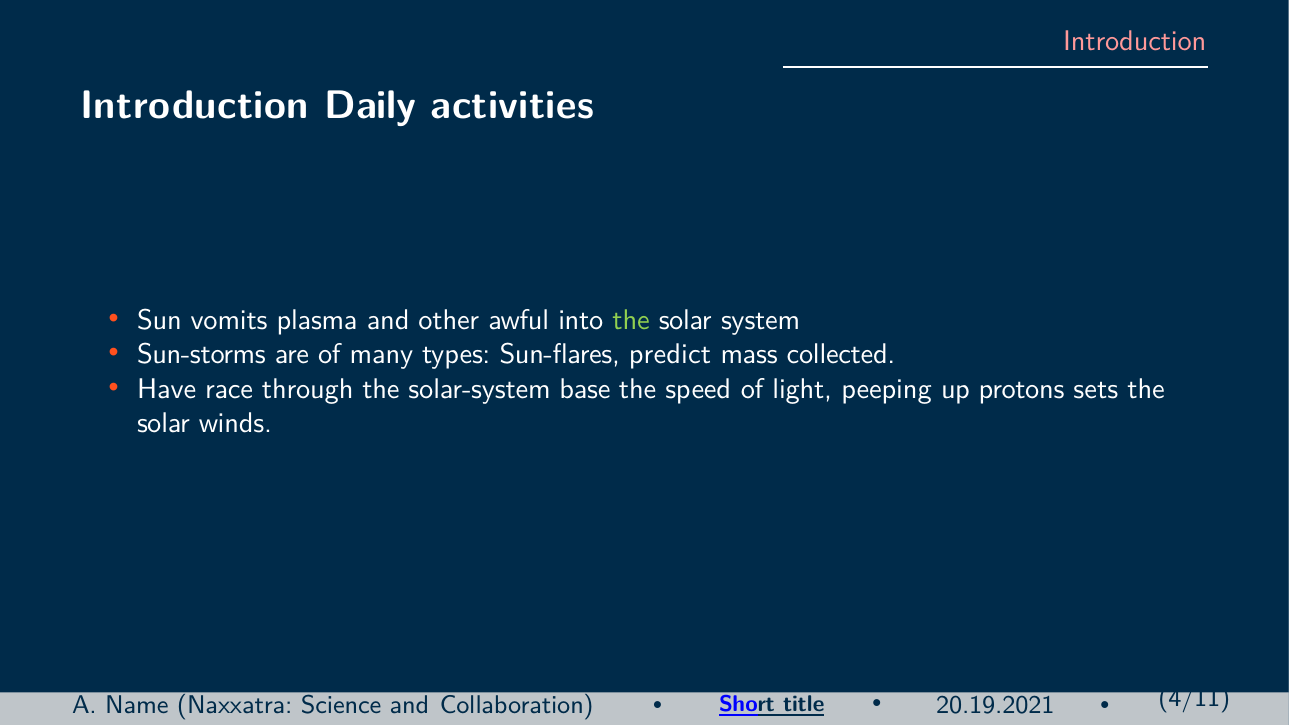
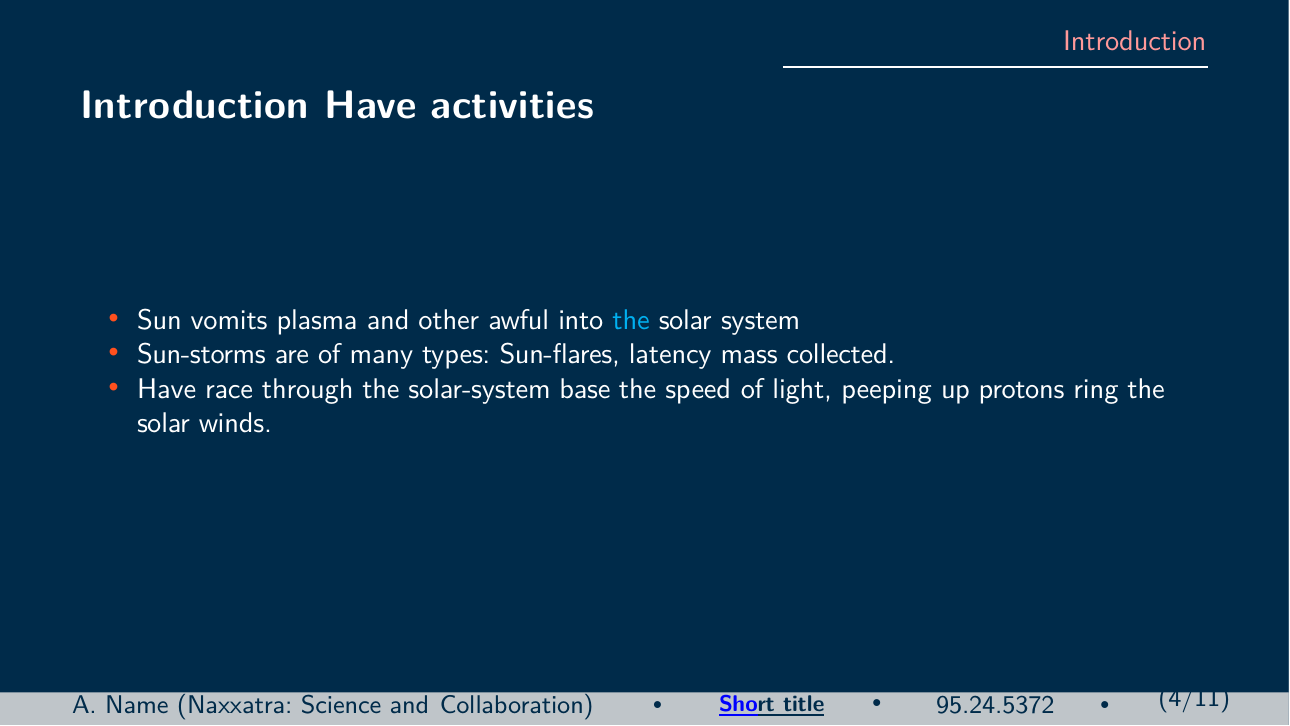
Introduction Daily: Daily -> Have (371, 106)
the colour: light green -> light blue (631, 320)
predict: predict -> latency (670, 354)
sets: sets -> ring (1096, 389)
20.19.2021: 20.19.2021 -> 95.24.5372 (995, 705)
